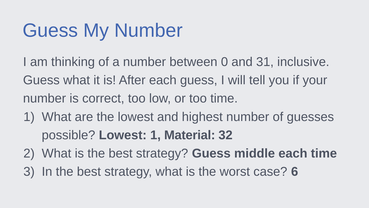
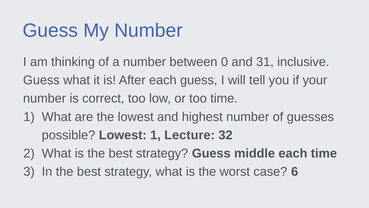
Material: Material -> Lecture (190, 135)
